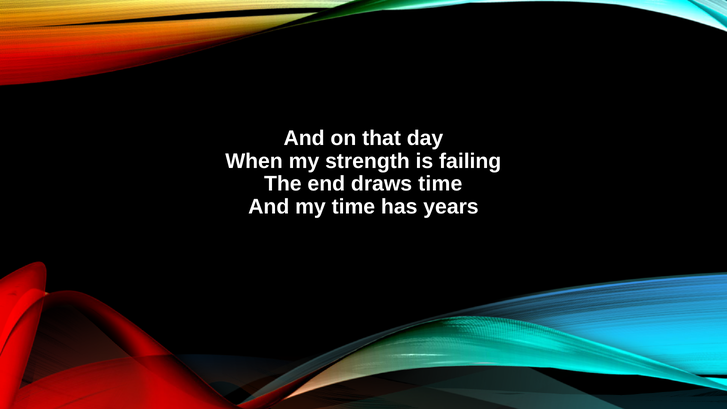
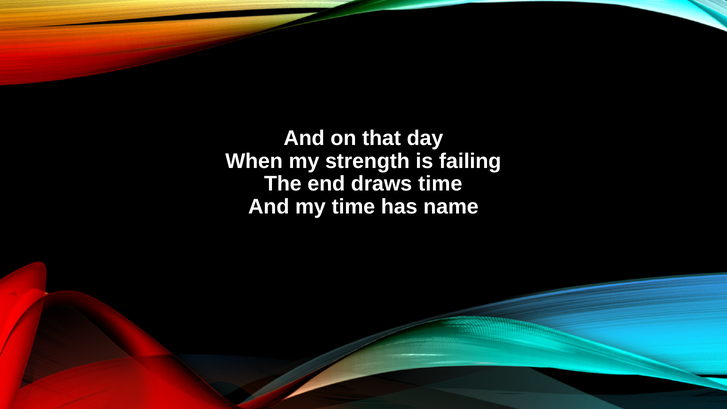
years: years -> name (451, 207)
